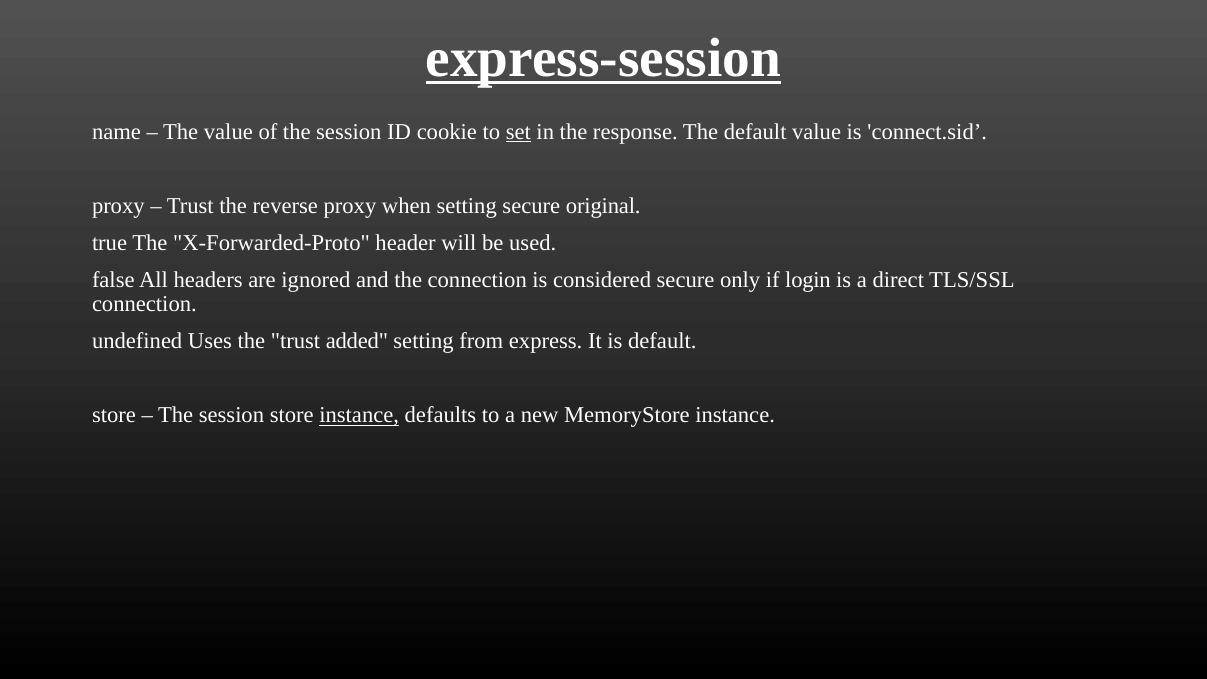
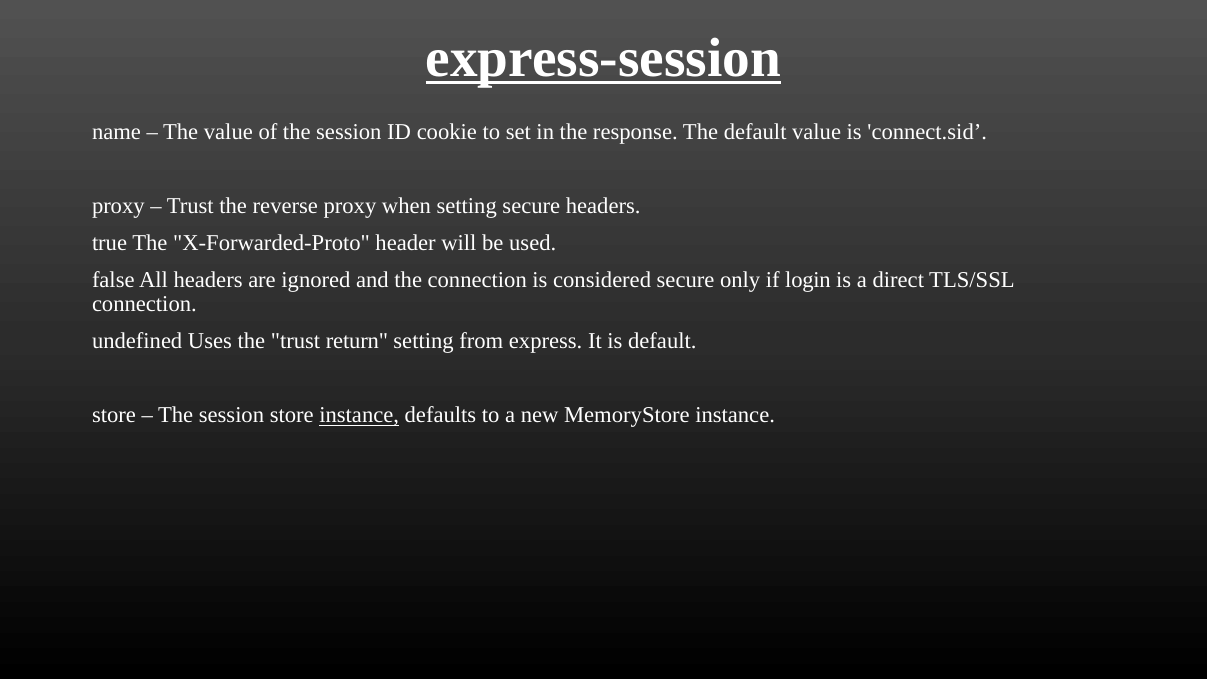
set underline: present -> none (518, 132)
secure original: original -> headers (603, 206)
added: added -> return (357, 341)
